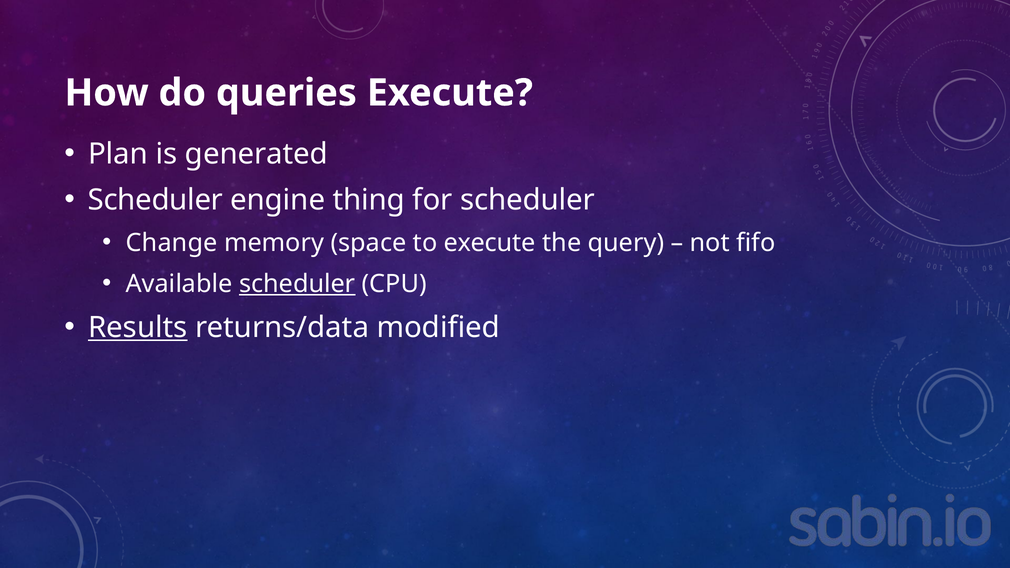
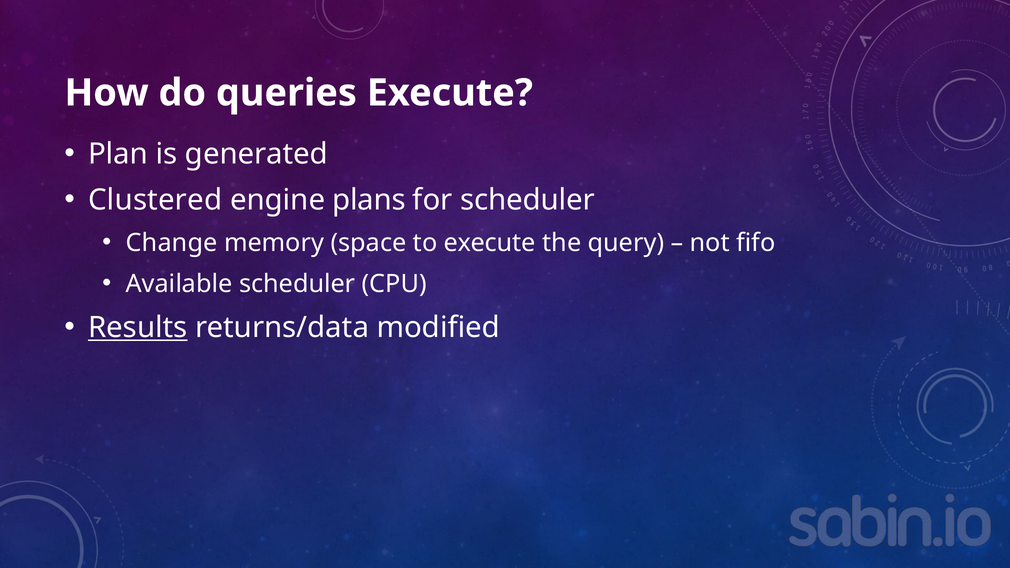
Scheduler: Scheduler -> Clustered (155, 200)
thing: thing -> plans (369, 200)
scheduler underline: present -> none (297, 284)
